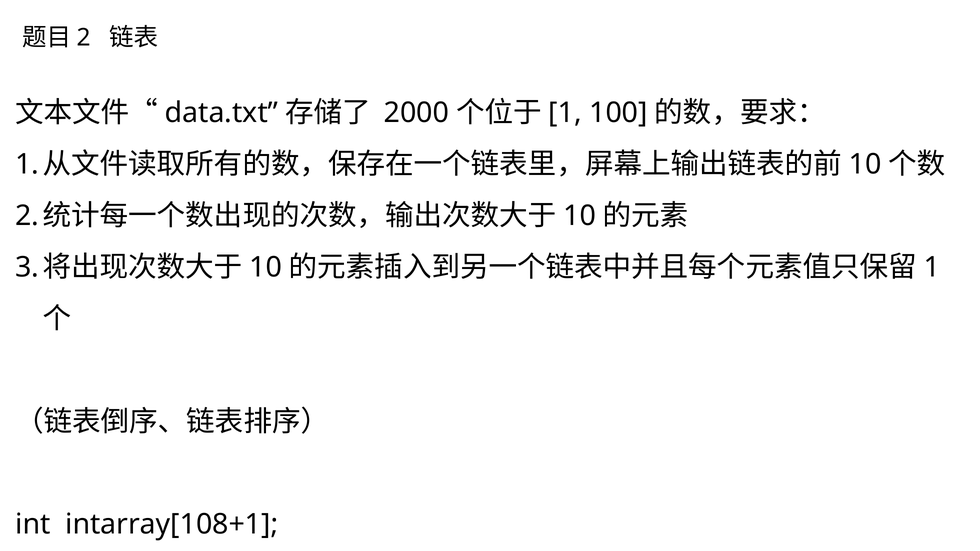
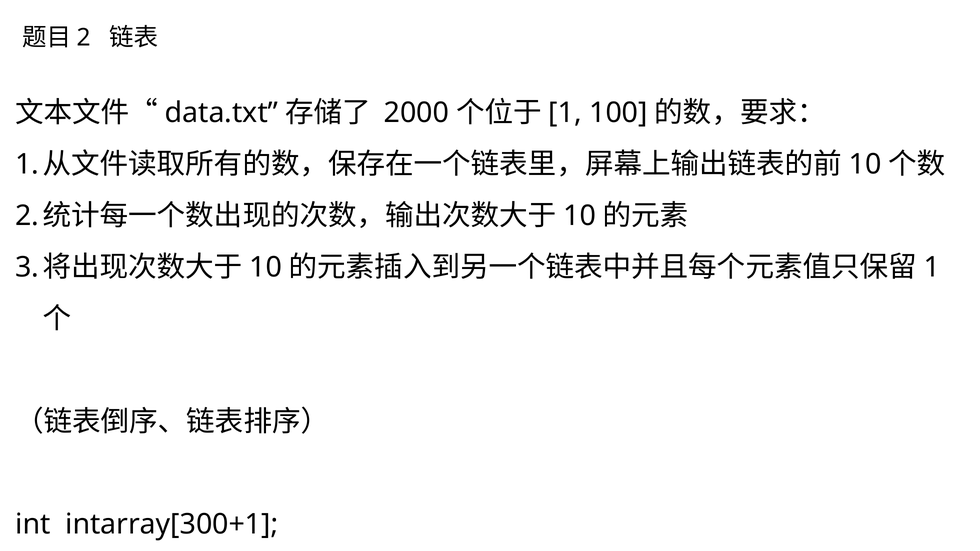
intarray[108+1: intarray[108+1 -> intarray[300+1 (172, 525)
